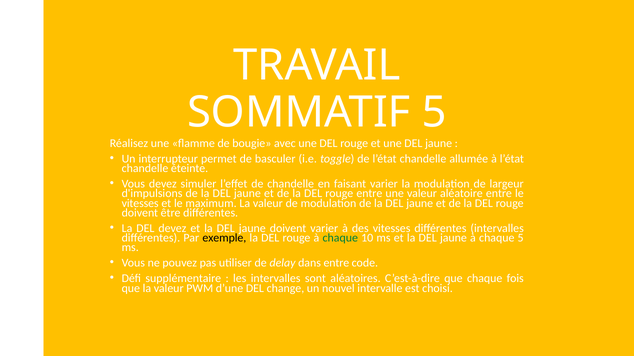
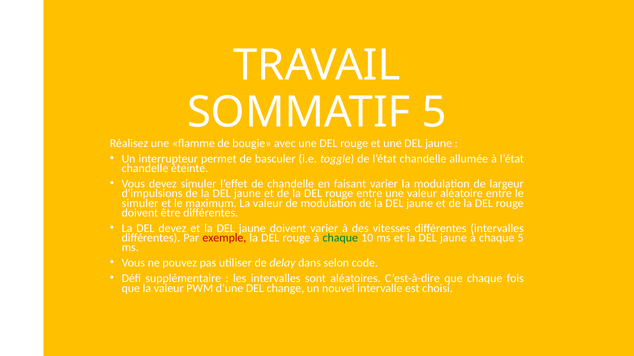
vitesses: vitesses -> simuler (140, 204)
exemple colour: black -> red (224, 238)
dans entre: entre -> selon (336, 263)
